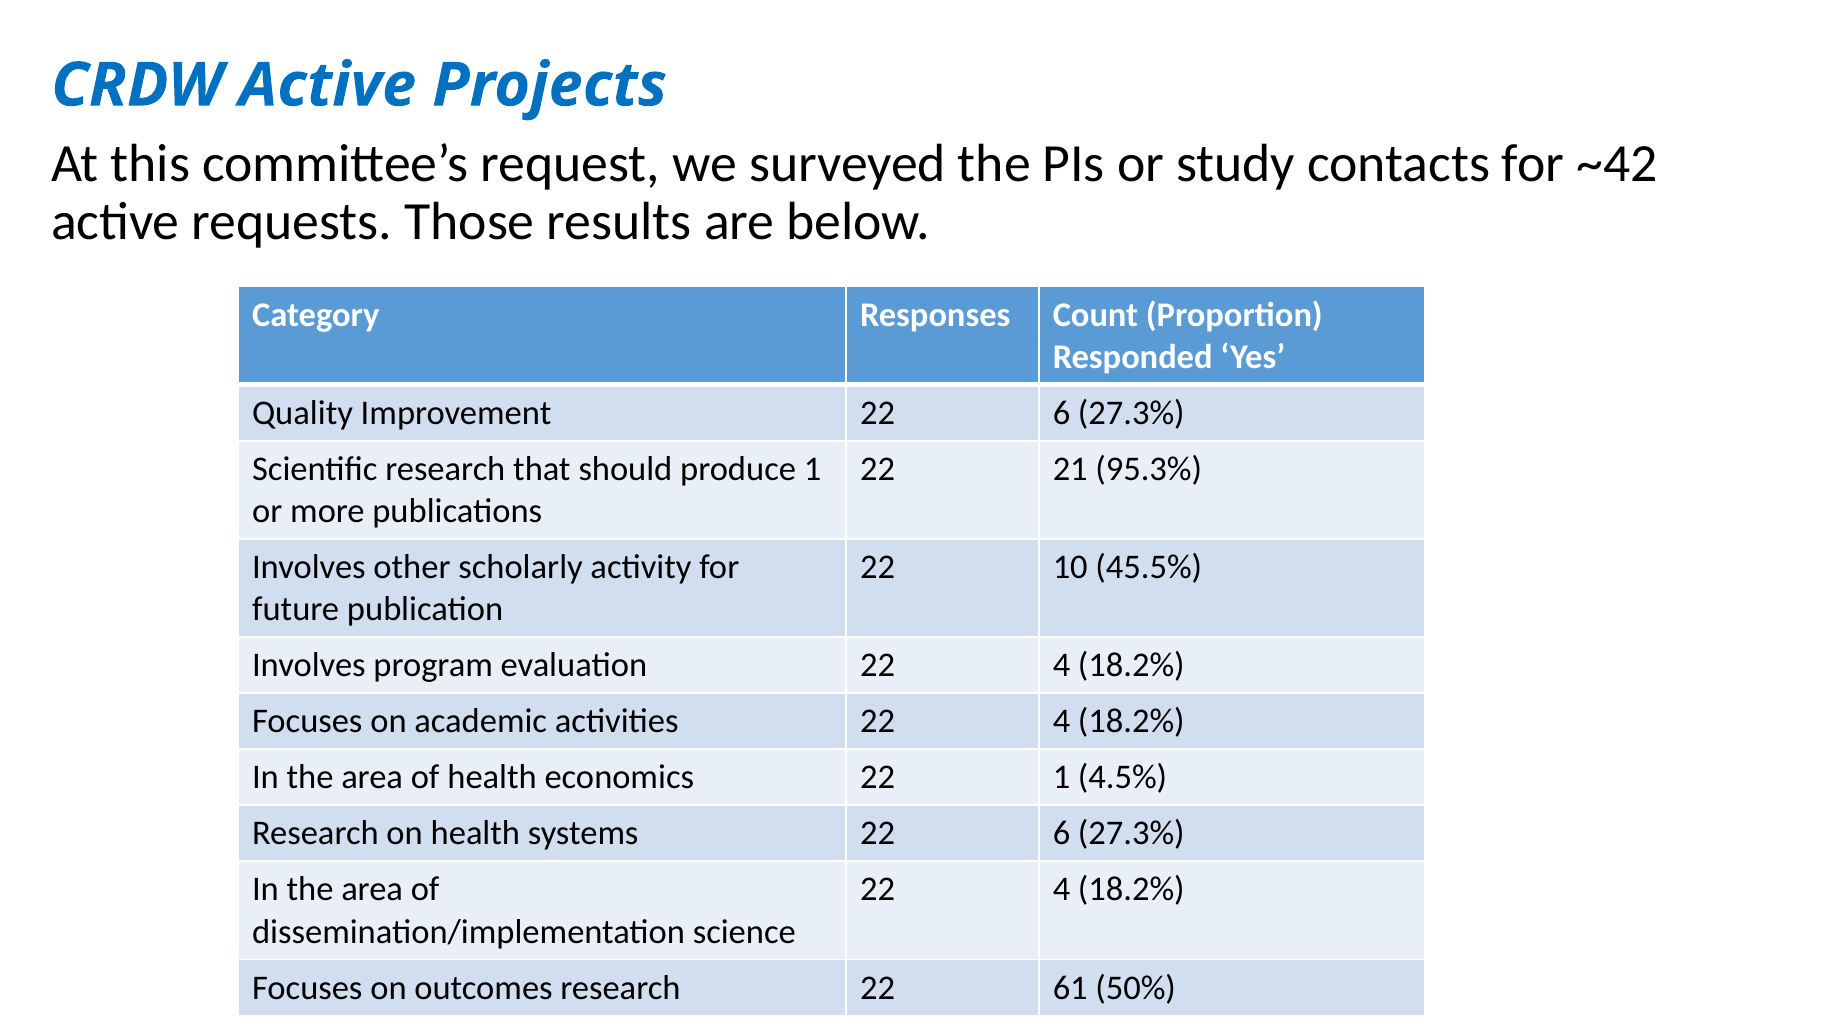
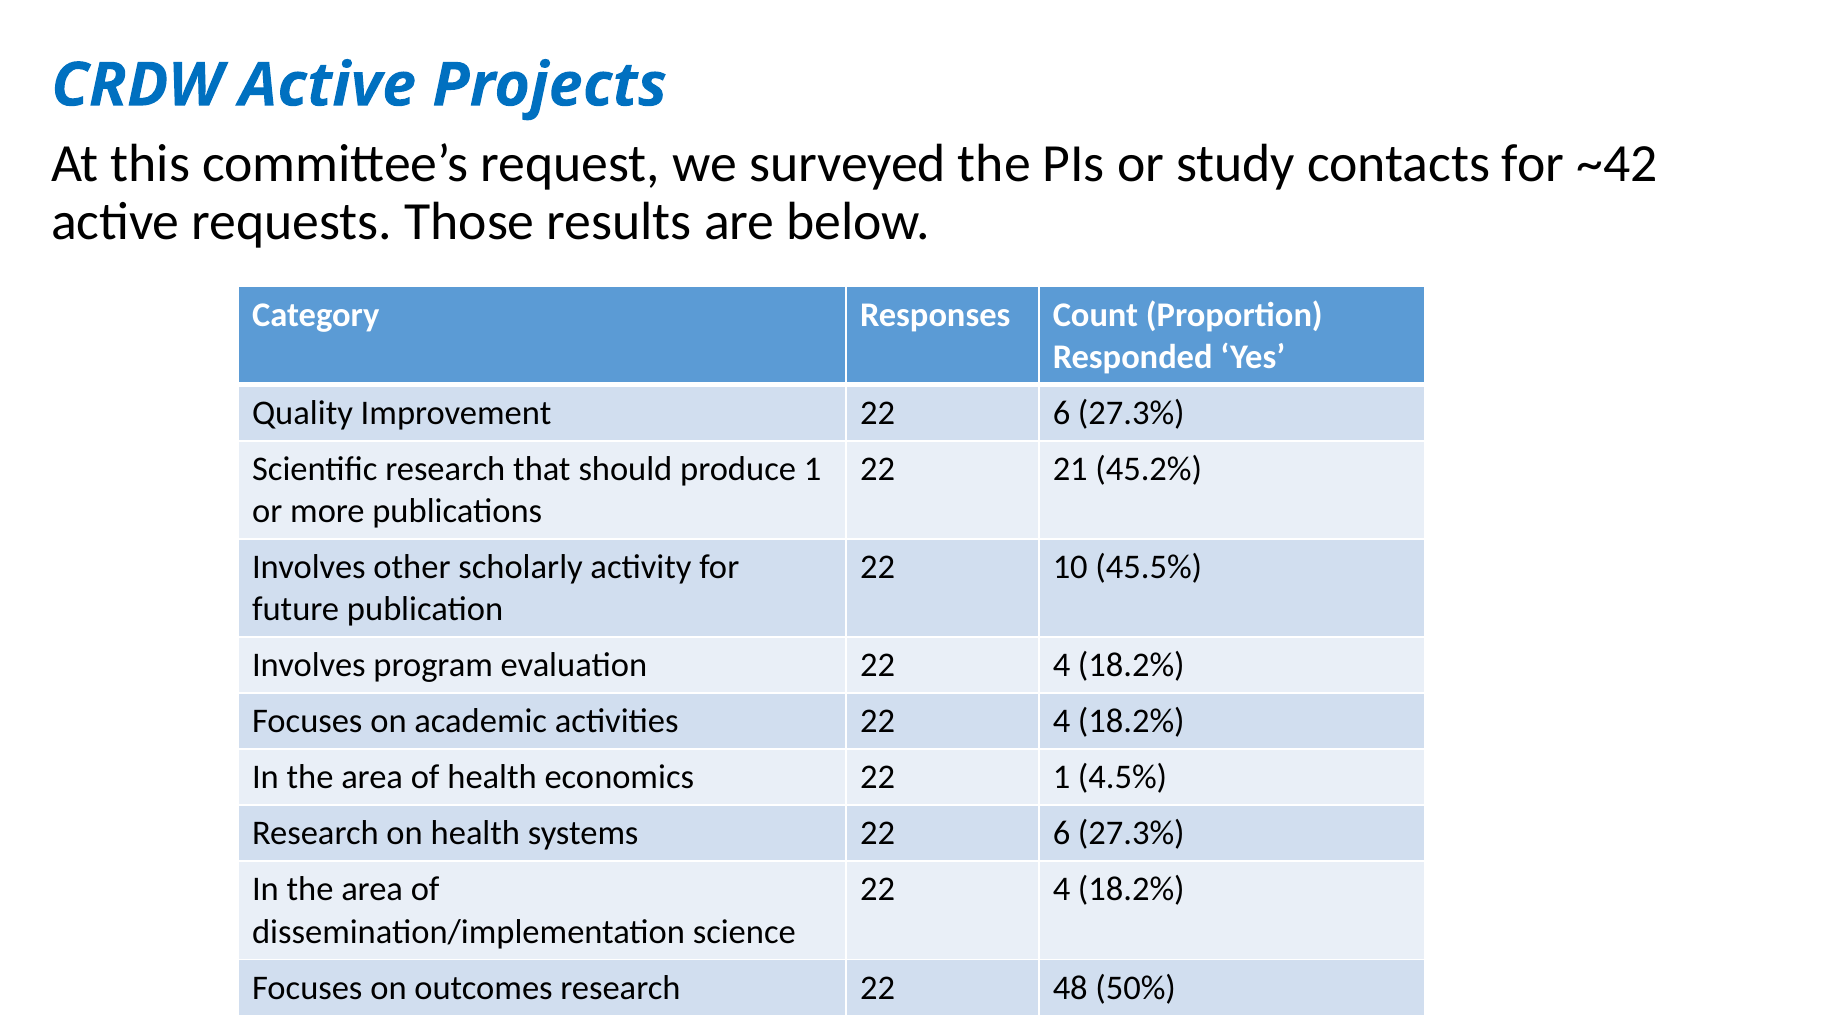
95.3%: 95.3% -> 45.2% (1149, 469)
61: 61 -> 48 (1070, 988)
